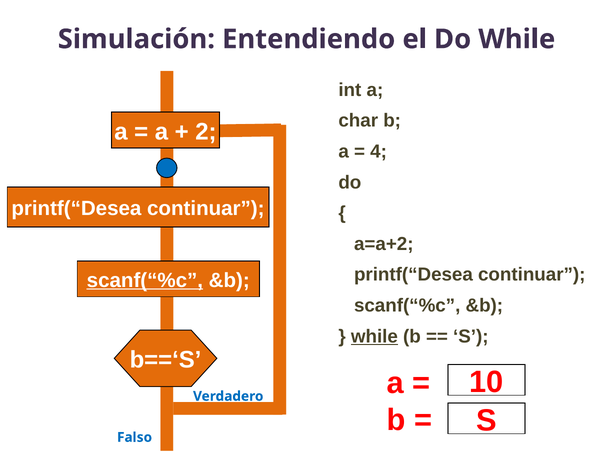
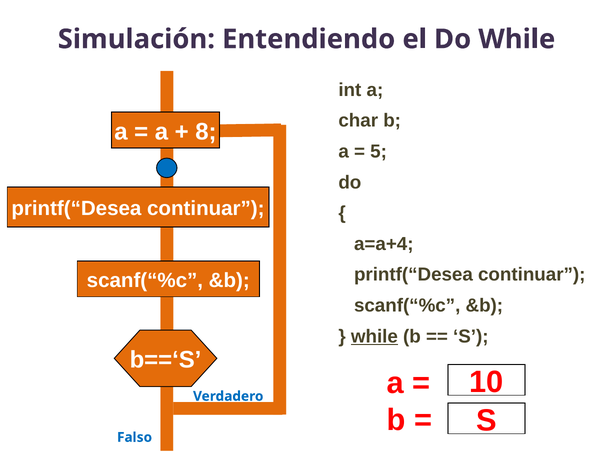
2: 2 -> 8 (206, 132)
4: 4 -> 5 (379, 152)
a=a+2: a=a+2 -> a=a+4 (384, 244)
scanf(“%c underline: present -> none (145, 280)
